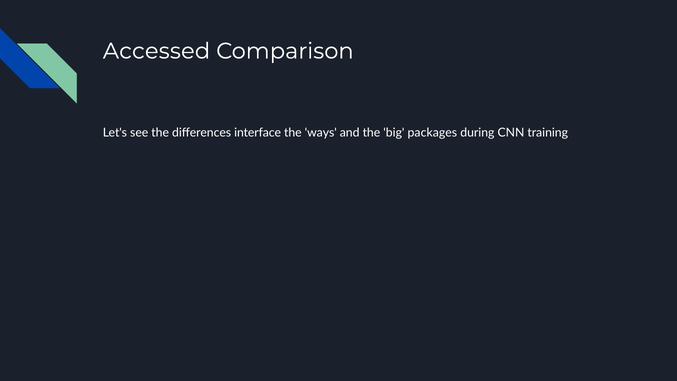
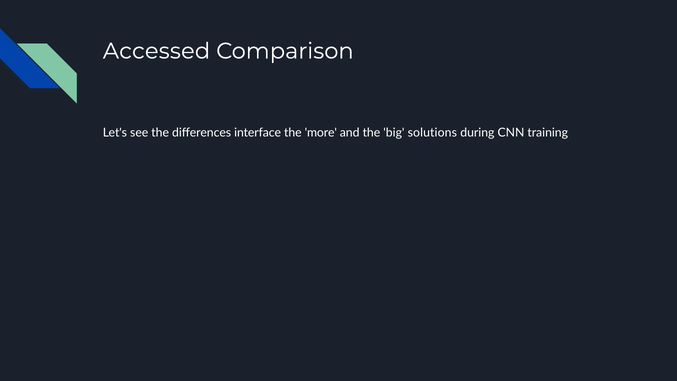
ways: ways -> more (321, 133)
packages: packages -> solutions (432, 133)
